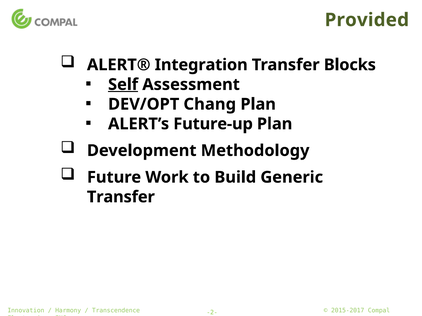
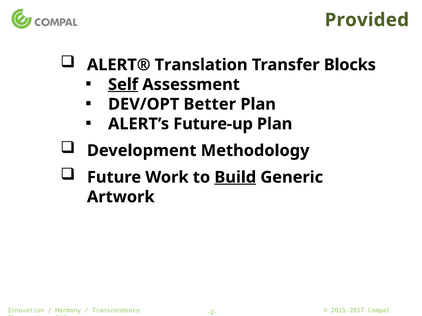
Integration: Integration -> Translation (201, 65)
Chang: Chang -> Better (210, 104)
Build underline: none -> present (235, 178)
Transfer: Transfer -> Artwork (121, 197)
